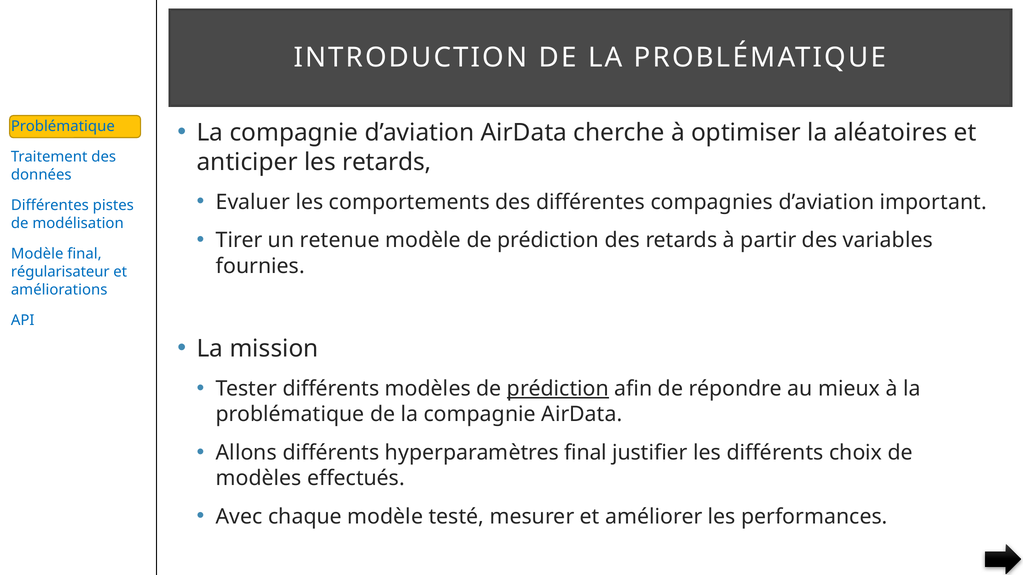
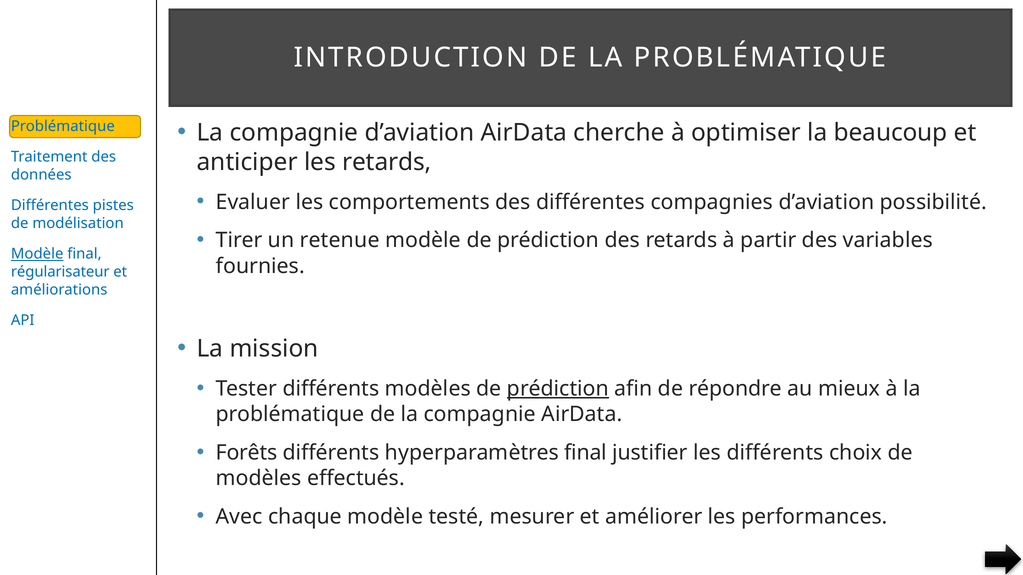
aléatoires: aléatoires -> beaucoup (891, 133)
important: important -> possibilité (933, 202)
Modèle underline: none -> present (37, 254)
Allons: Allons -> Forêts (246, 453)
